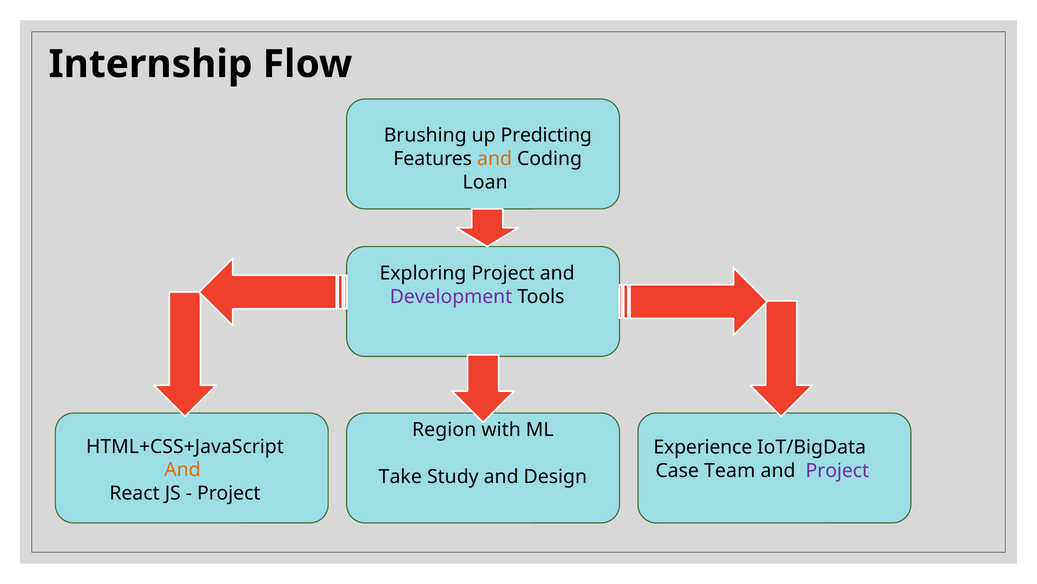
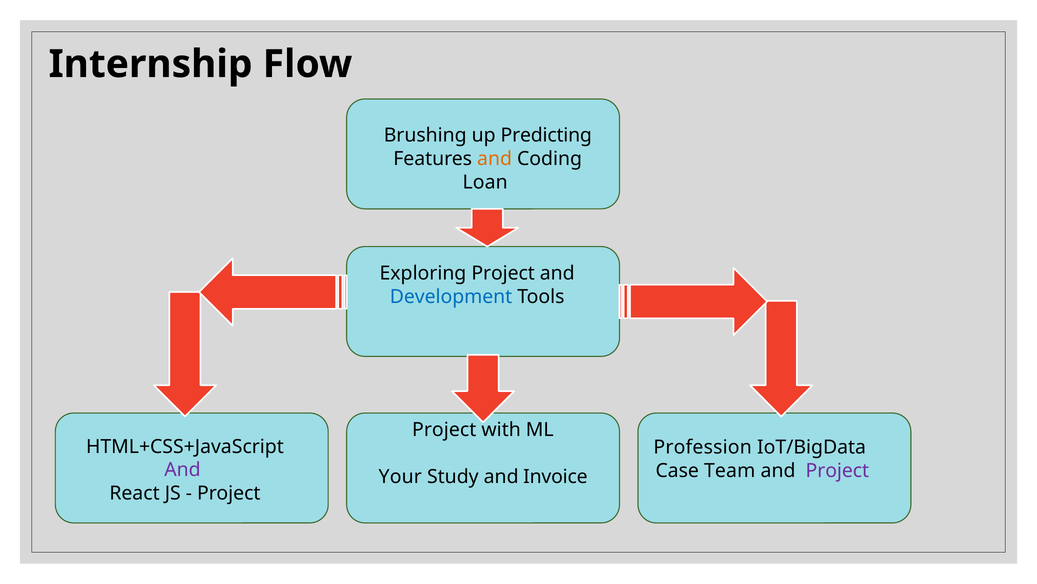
Development colour: purple -> blue (451, 296)
Region: Region -> Project (444, 429)
Experience: Experience -> Profession (703, 447)
And colour: orange -> purple (183, 470)
Take: Take -> Your (400, 476)
Design: Design -> Invoice (555, 476)
